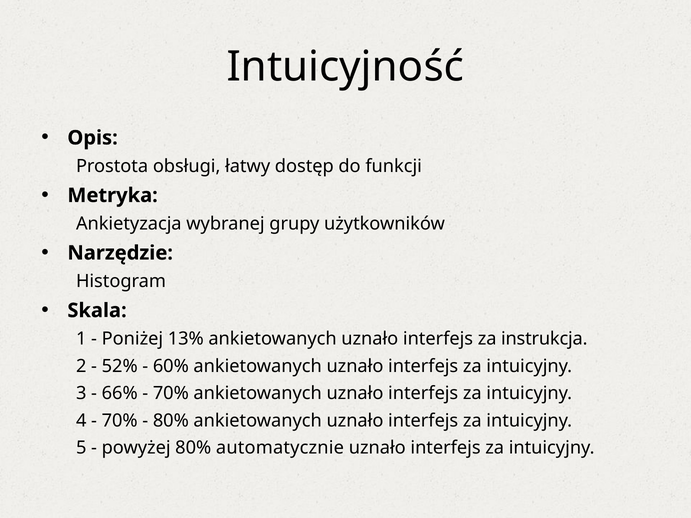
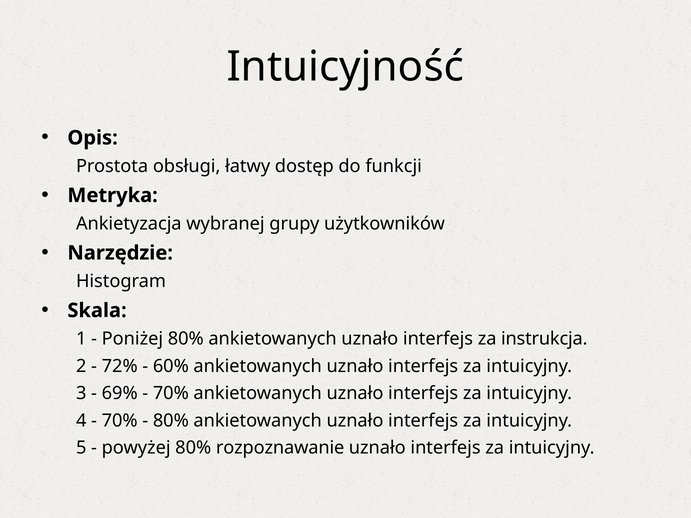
Poniżej 13%: 13% -> 80% (186, 339)
52%: 52% -> 72% (120, 366)
66%: 66% -> 69% (120, 393)
automatycznie: automatycznie -> rozpoznawanie (280, 448)
